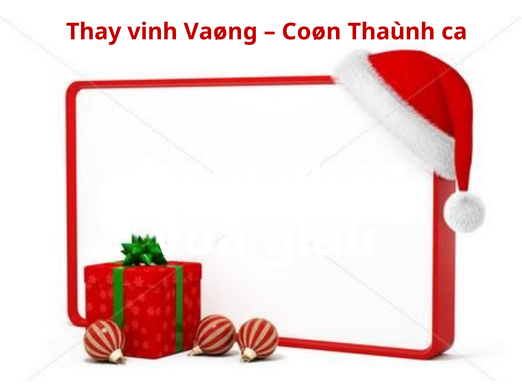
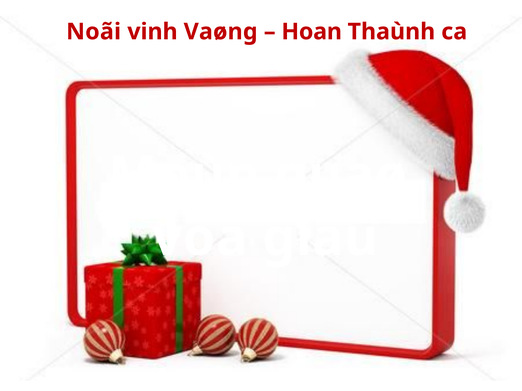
Thay: Thay -> Noãi (94, 32)
Coøn: Coøn -> Hoan (312, 32)
